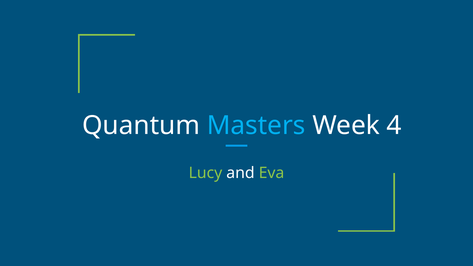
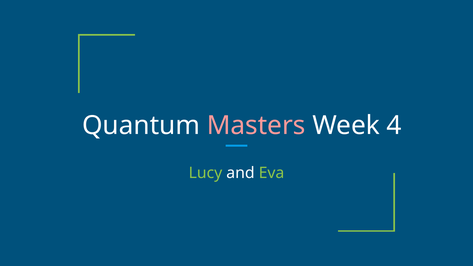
Masters colour: light blue -> pink (256, 126)
